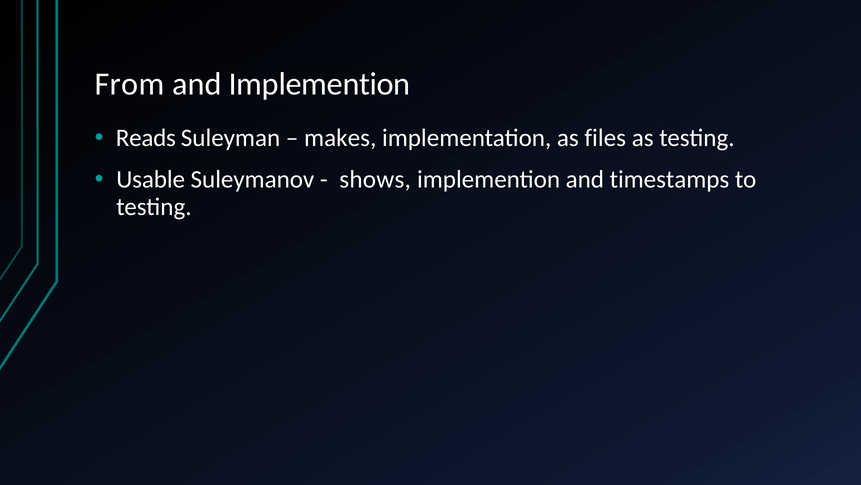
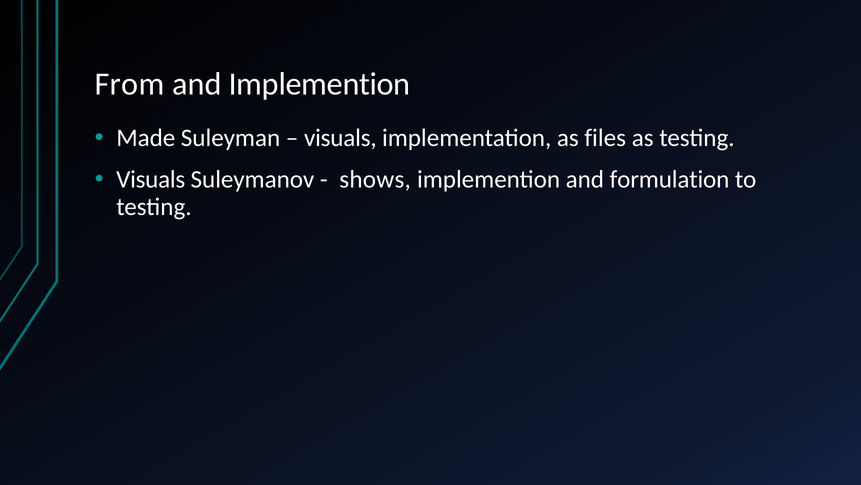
Reads: Reads -> Made (146, 138)
makes: makes -> visuals (340, 138)
Usable: Usable -> Visuals (151, 179)
timestamps: timestamps -> formulation (670, 179)
